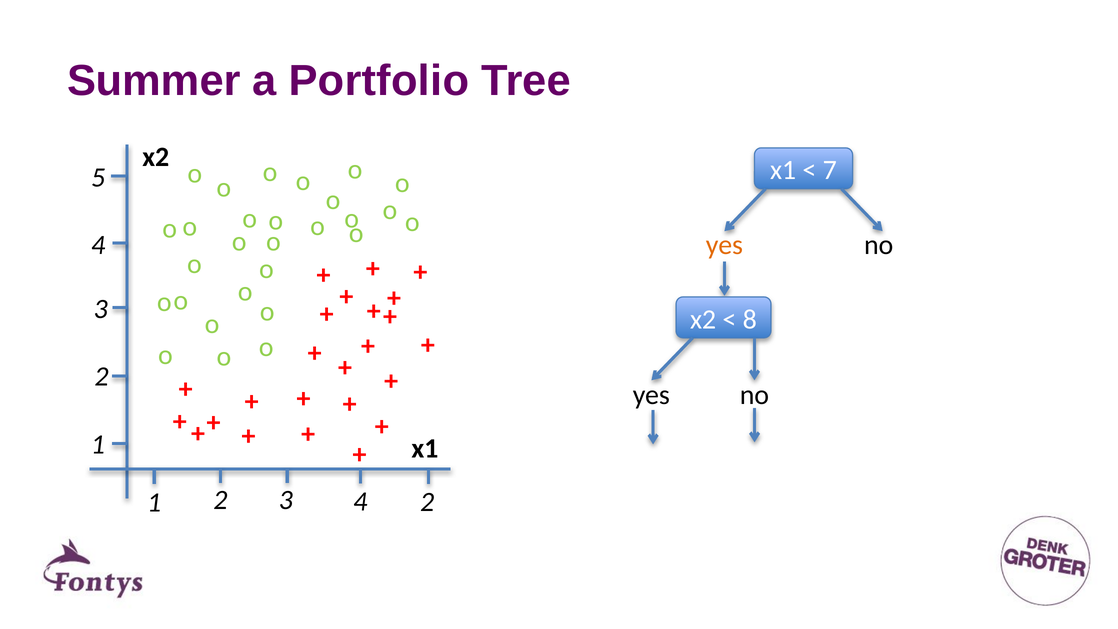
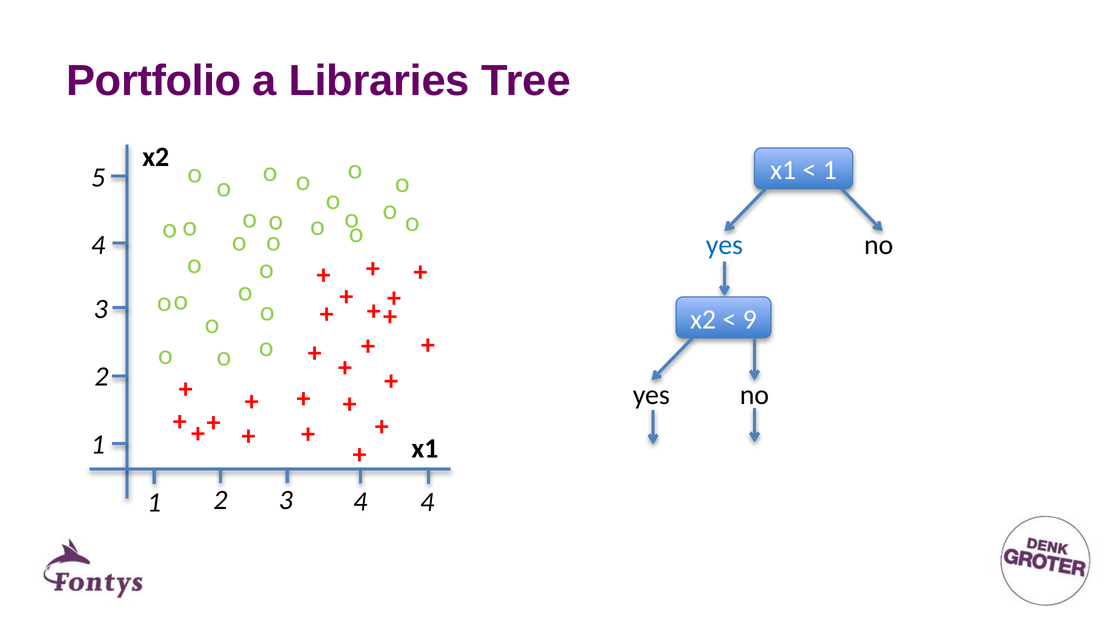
Summer: Summer -> Portfolio (154, 81)
Portfolio: Portfolio -> Libraries (379, 81)
7: 7 -> 1 (830, 170)
yes colour: orange -> blue (724, 245)
8: 8 -> 9 (750, 319)
1 2: 2 -> 4 (427, 502)
